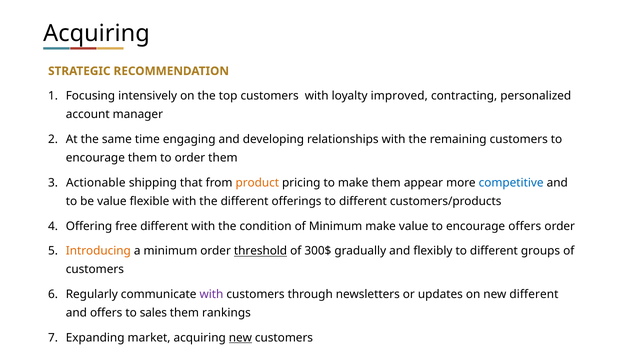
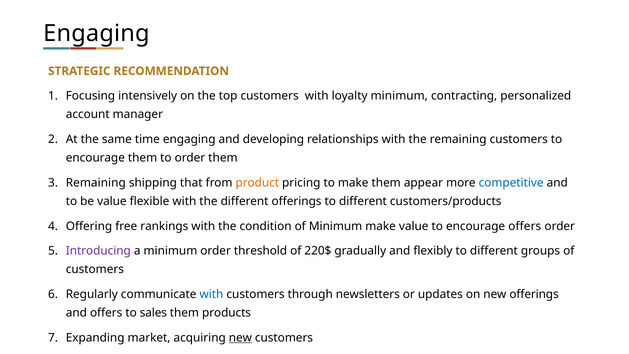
Acquiring: Acquiring -> Engaging (96, 33)
loyalty improved: improved -> minimum (399, 96)
Actionable: Actionable -> Remaining (96, 183)
free different: different -> rankings (164, 226)
Introducing colour: orange -> purple (98, 251)
threshold underline: present -> none (261, 251)
300$: 300$ -> 220$ (318, 251)
with colour: purple -> blue (211, 294)
new different: different -> offerings (534, 294)
rankings: rankings -> products (227, 313)
